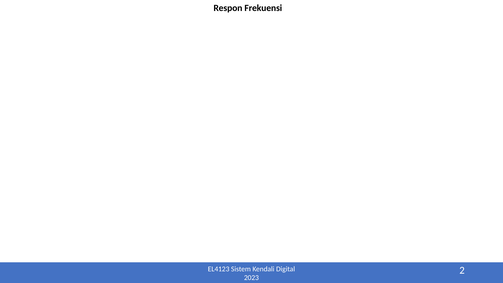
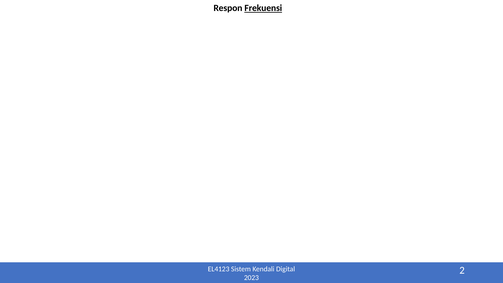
Frekuensi underline: none -> present (263, 8)
